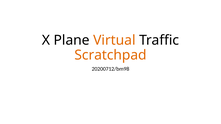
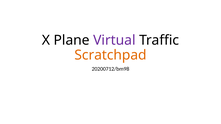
Virtual colour: orange -> purple (114, 40)
